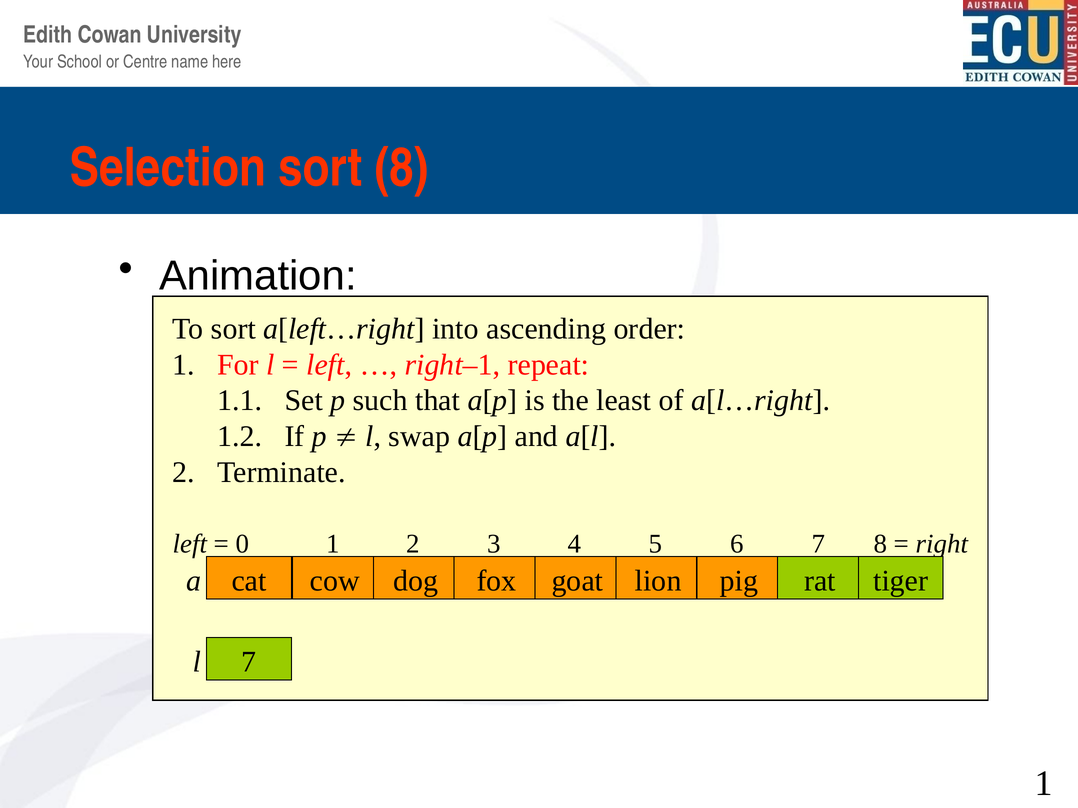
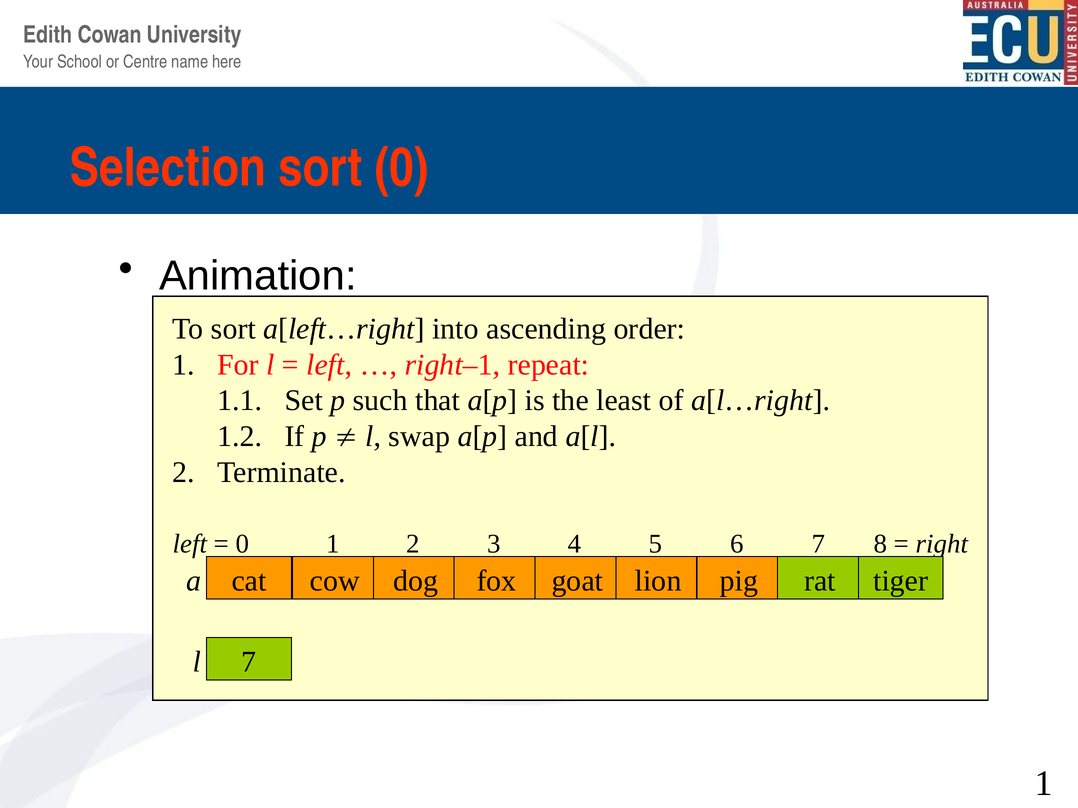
sort 8: 8 -> 0 (402, 168)
